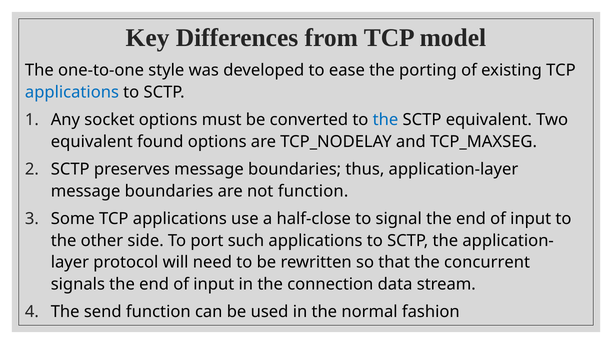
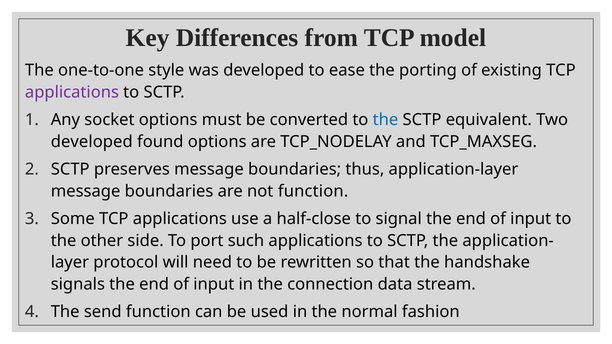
applications colour: blue -> purple (72, 92)
equivalent: equivalent -> developed (92, 142)
concurrent: concurrent -> handshake (487, 263)
